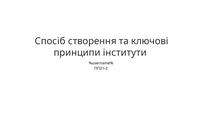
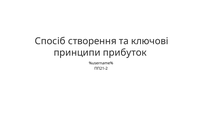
інститути: інститути -> прибуток (125, 53)
